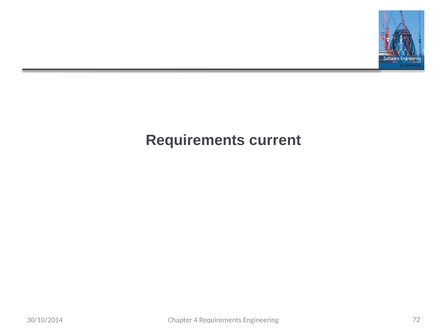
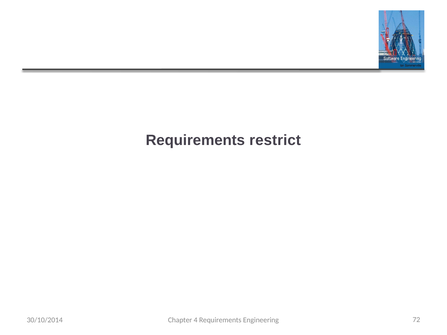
current: current -> restrict (275, 140)
